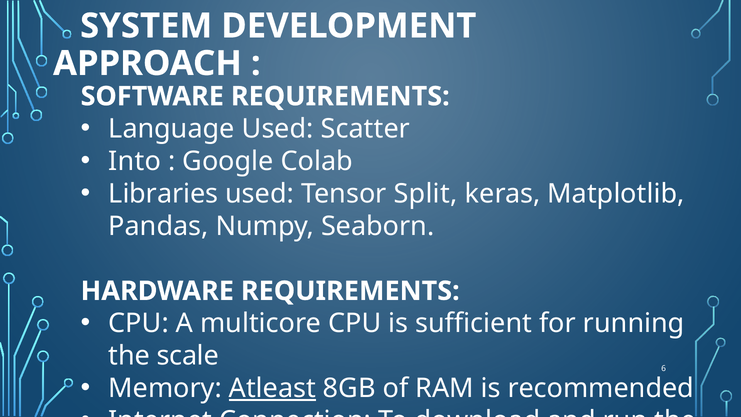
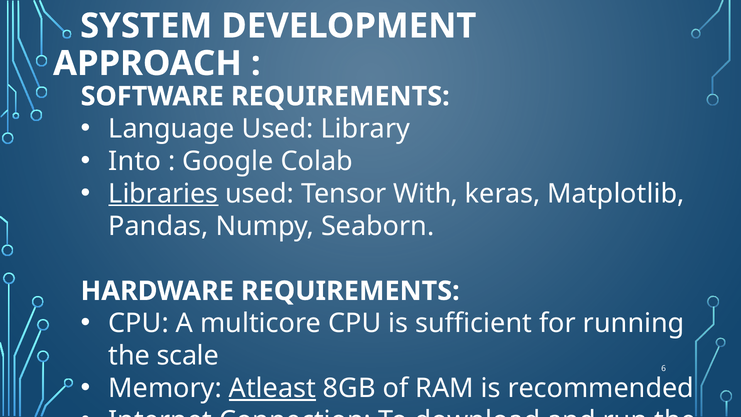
Scatter: Scatter -> Library (365, 129)
Libraries underline: none -> present (163, 194)
Split: Split -> With (426, 194)
